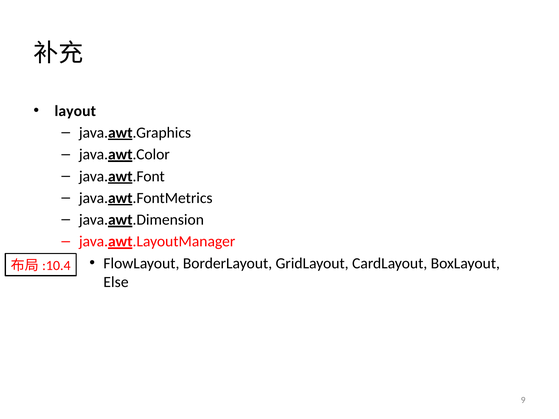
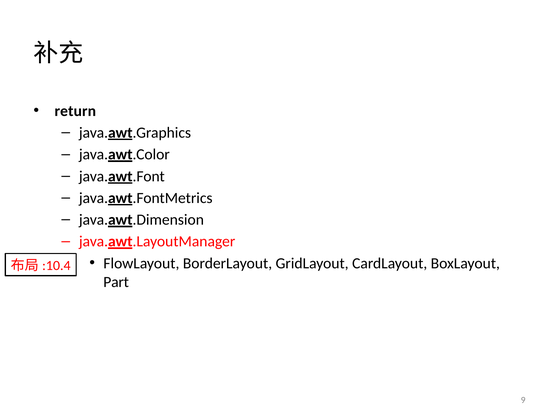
layout: layout -> return (75, 111)
Else: Else -> Part (116, 282)
